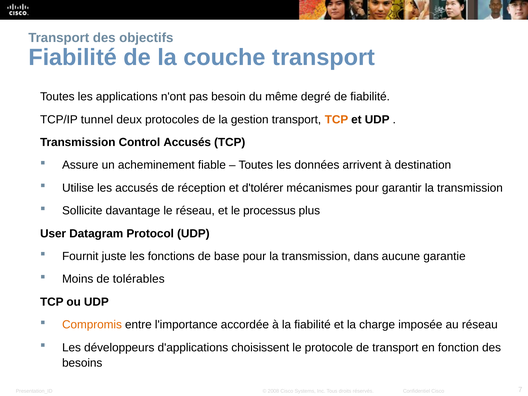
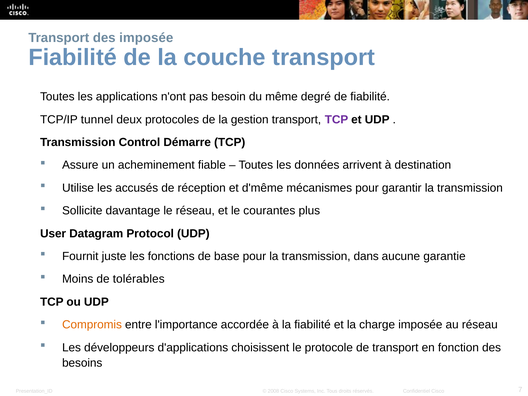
des objectifs: objectifs -> imposée (146, 38)
TCP colour: orange -> purple (336, 119)
Control Accusés: Accusés -> Démarre (187, 142)
d'tolérer: d'tolérer -> d'même (263, 188)
processus: processus -> courantes (269, 211)
